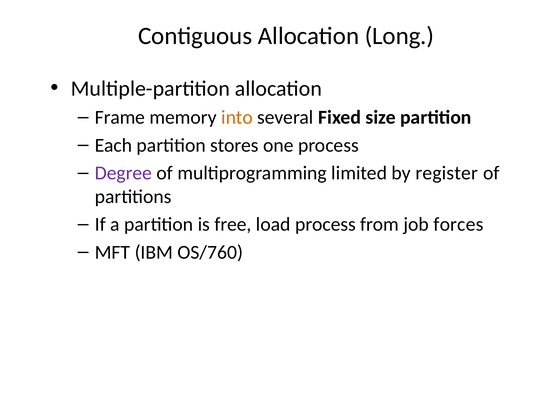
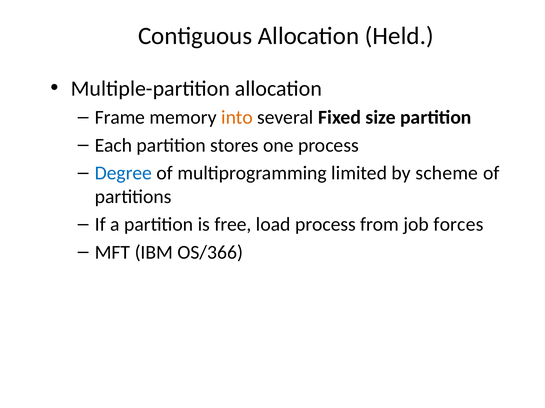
Long: Long -> Held (399, 36)
Degree colour: purple -> blue (123, 173)
register: register -> scheme (447, 173)
OS/760: OS/760 -> OS/366 (210, 253)
